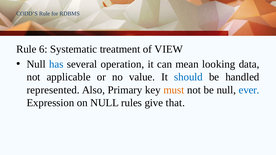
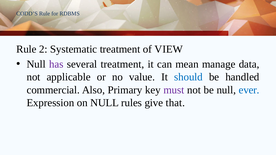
6: 6 -> 2 (43, 49)
has colour: blue -> purple (56, 64)
several operation: operation -> treatment (122, 64)
looking: looking -> manage (219, 64)
represented: represented -> commercial (53, 90)
must colour: orange -> purple (174, 90)
